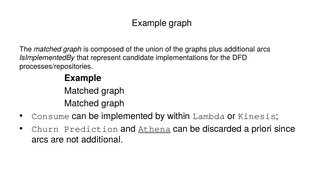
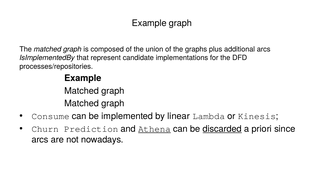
within: within -> linear (179, 116)
discarded underline: none -> present (222, 128)
not additional: additional -> nowadays (102, 139)
